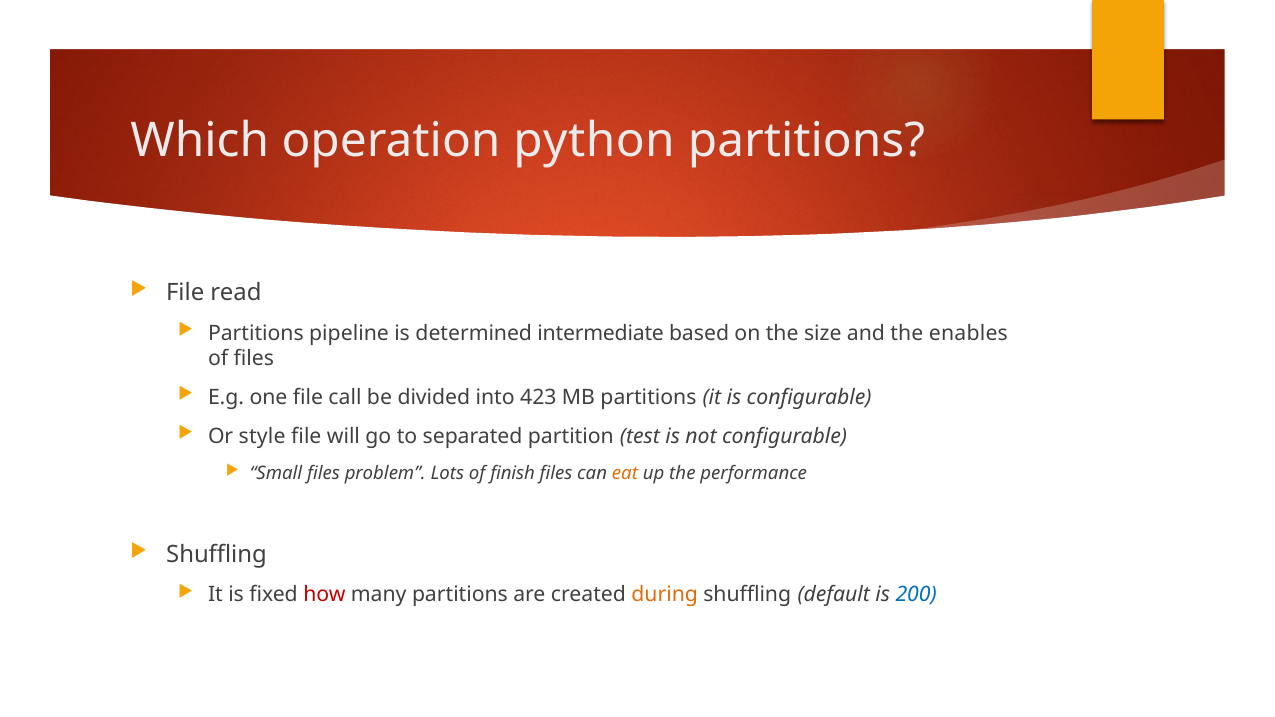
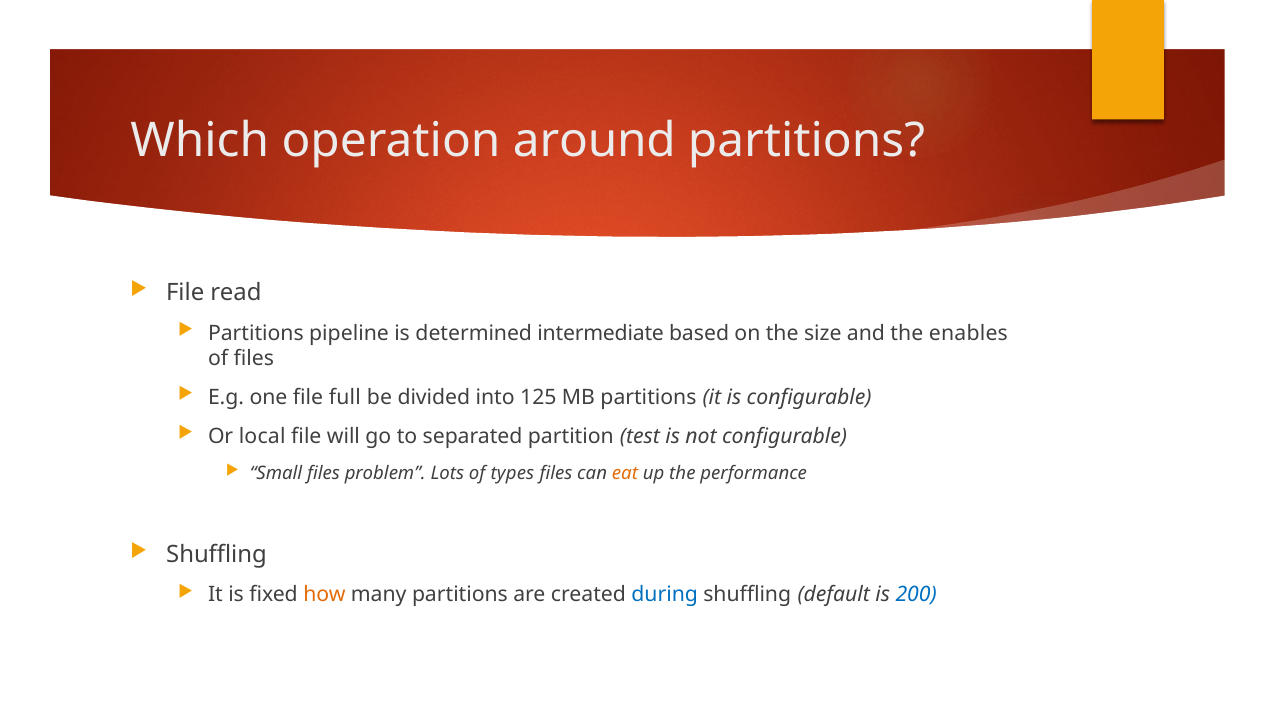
python: python -> around (594, 141)
call: call -> full (345, 398)
423: 423 -> 125 (538, 398)
style: style -> local (262, 436)
finish: finish -> types (512, 473)
how colour: red -> orange (325, 595)
during colour: orange -> blue (665, 595)
